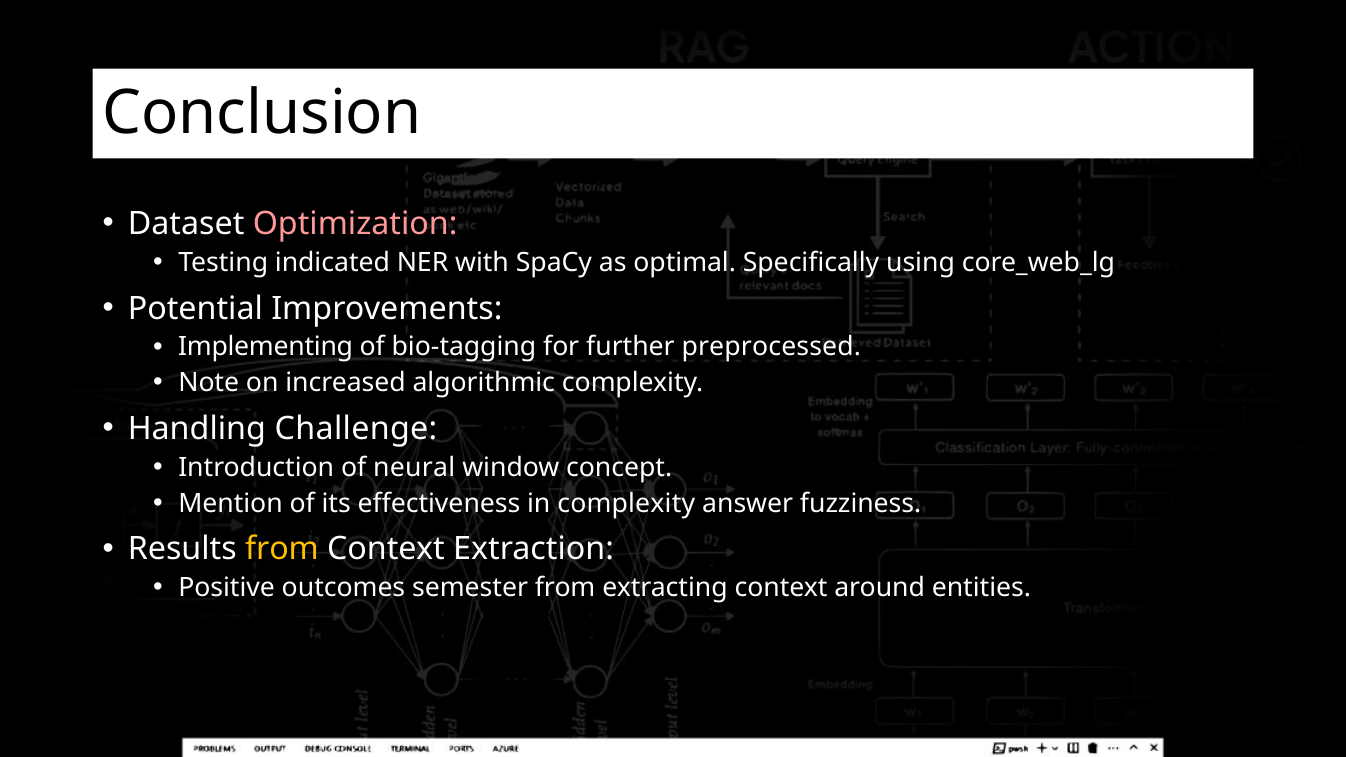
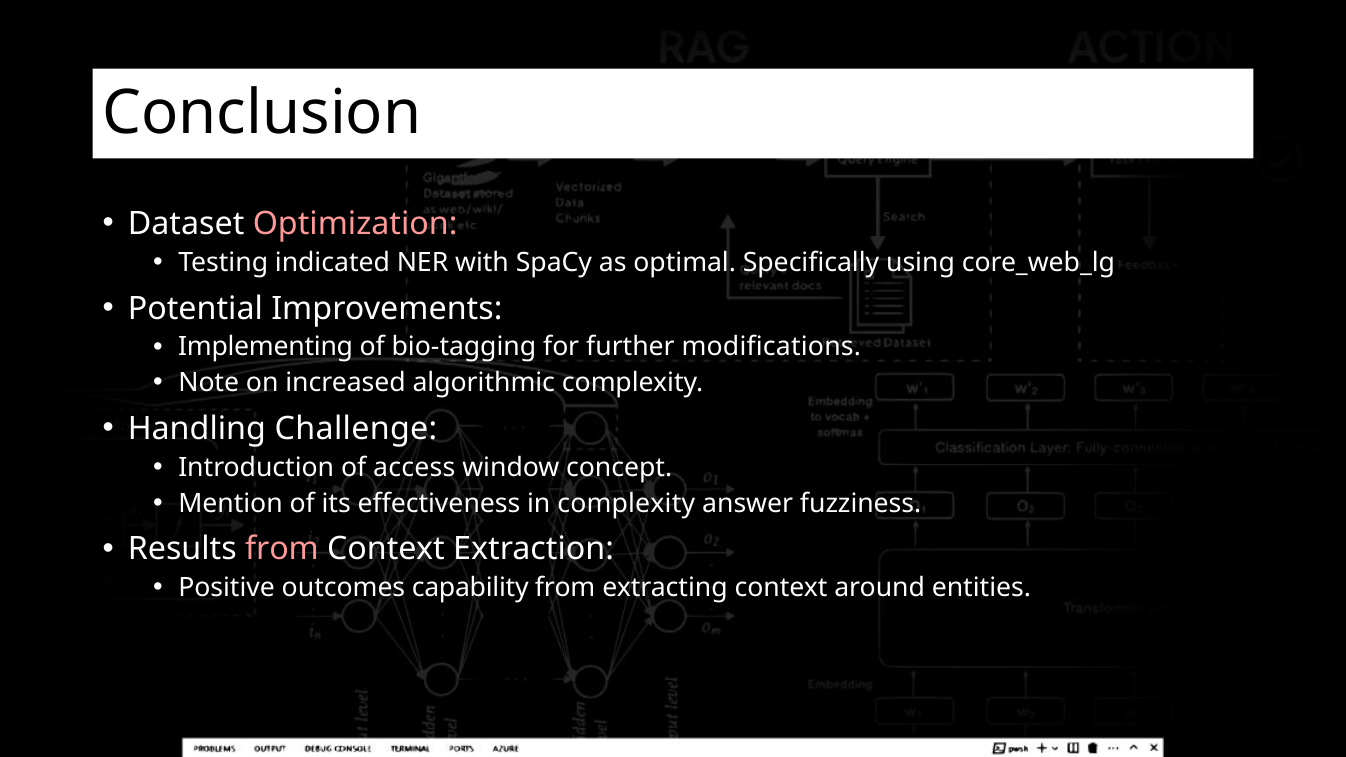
preprocessed: preprocessed -> modifications (771, 347)
neural: neural -> access (414, 468)
from colour: yellow -> pink (282, 549)
semester: semester -> capability (470, 588)
